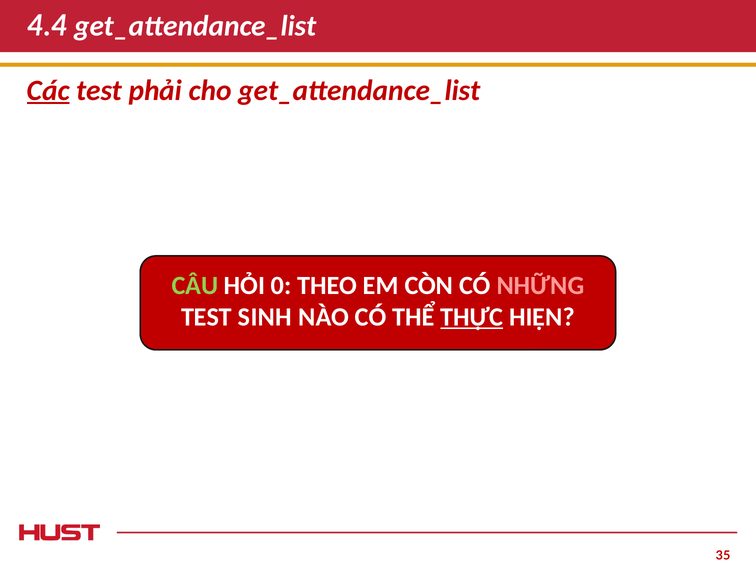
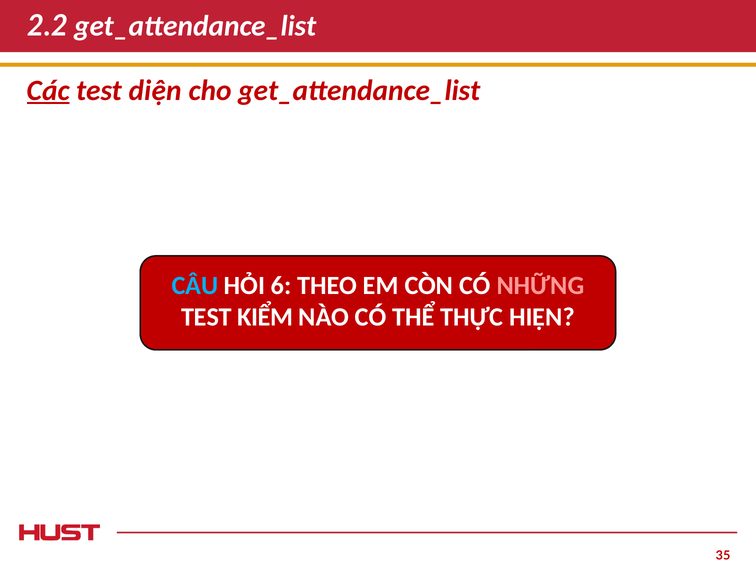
4.4: 4.4 -> 2.2 (48, 26)
phải: phải -> diện (155, 90)
CÂU colour: light green -> light blue (195, 286)
0: 0 -> 6 (281, 286)
SINH: SINH -> KIỂM (265, 317)
THỰC underline: present -> none (472, 317)
